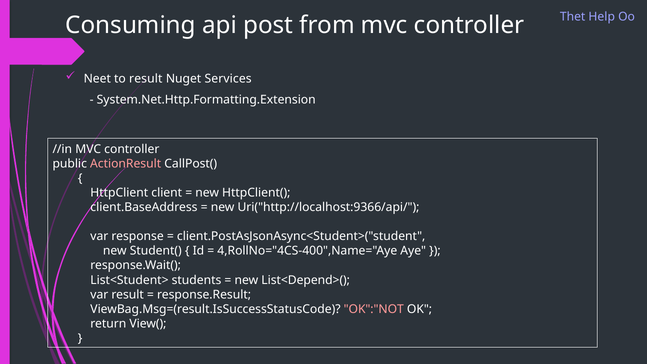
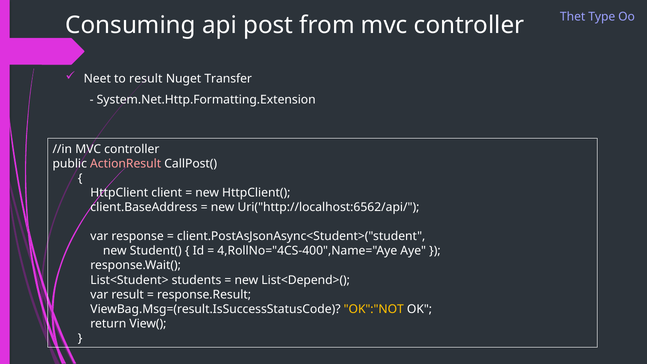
Help: Help -> Type (602, 17)
Services: Services -> Transfer (228, 78)
Uri("http://localhost:9366/api/: Uri("http://localhost:9366/api/ -> Uri("http://localhost:6562/api/ (328, 207)
OK":"NOT colour: pink -> yellow (374, 309)
